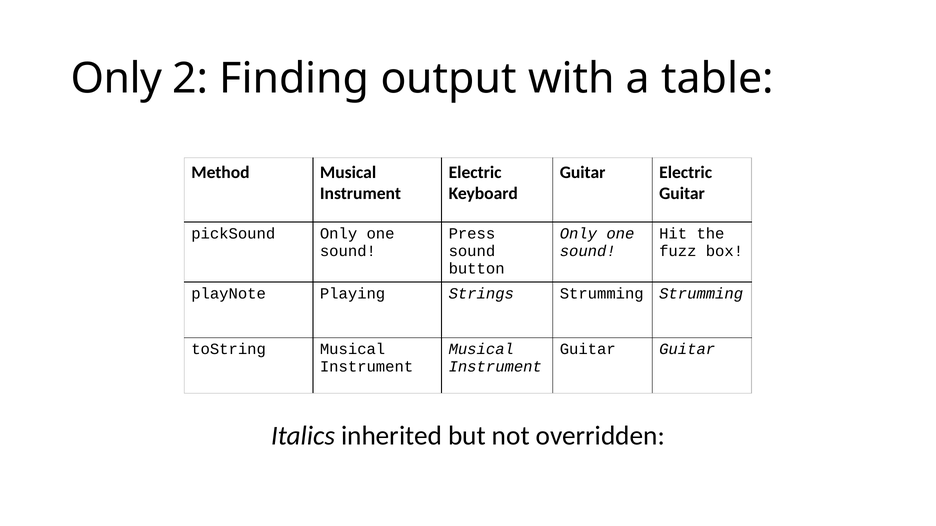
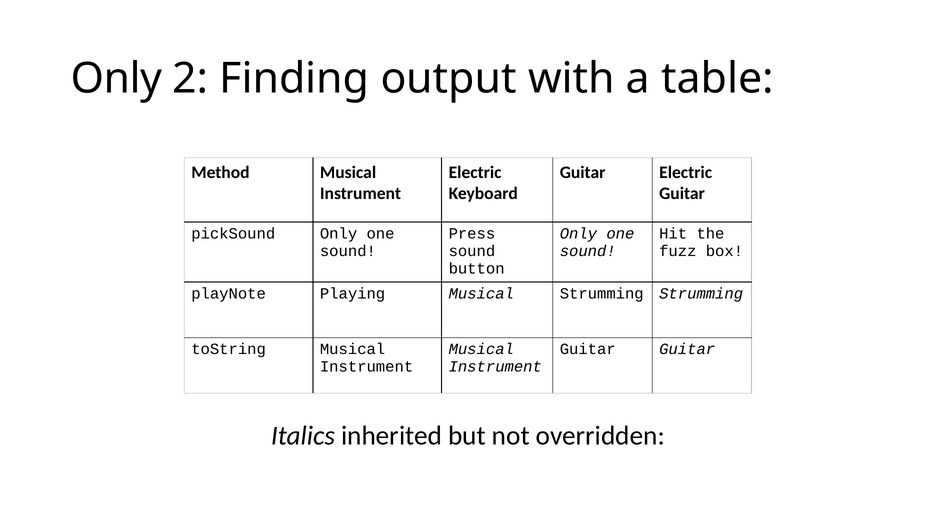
Playing Strings: Strings -> Musical (481, 294)
